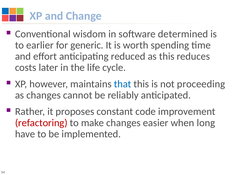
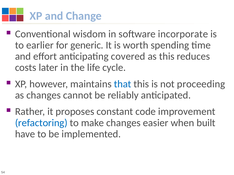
determined: determined -> incorporate (183, 34)
reduced: reduced -> covered (128, 57)
refactoring colour: red -> blue (41, 123)
long: long -> built (206, 123)
